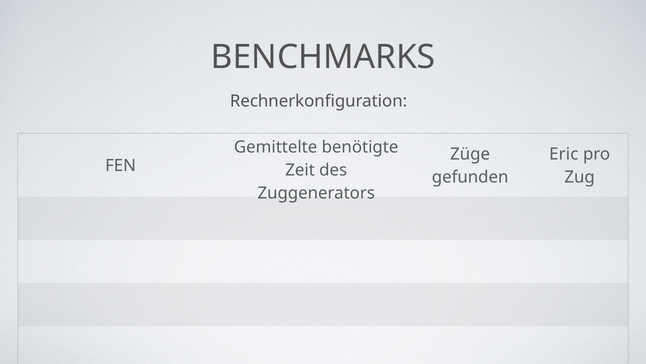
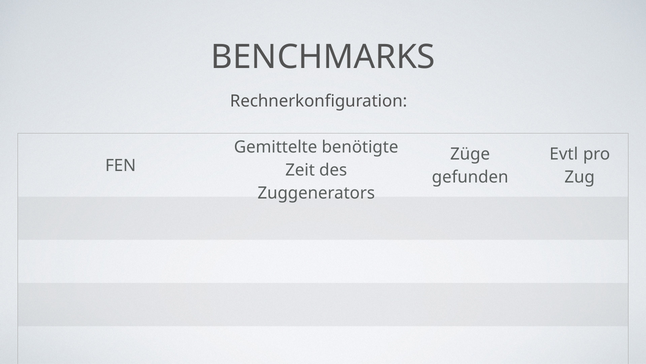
Eric: Eric -> Evtl (564, 154)
